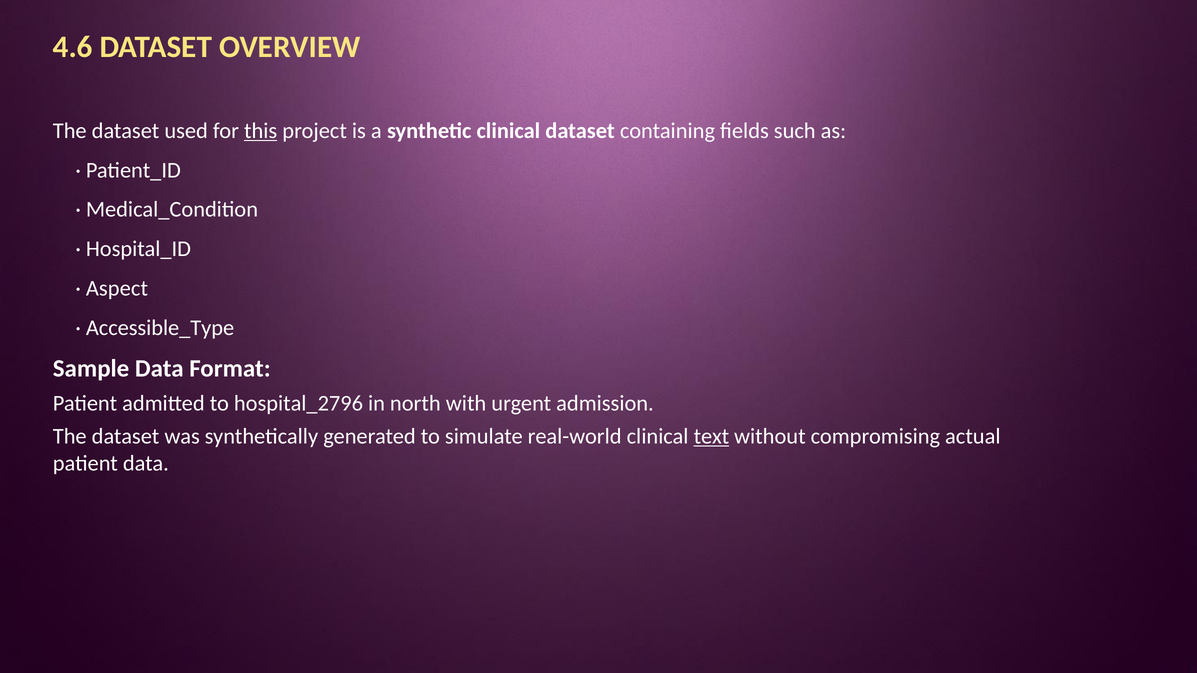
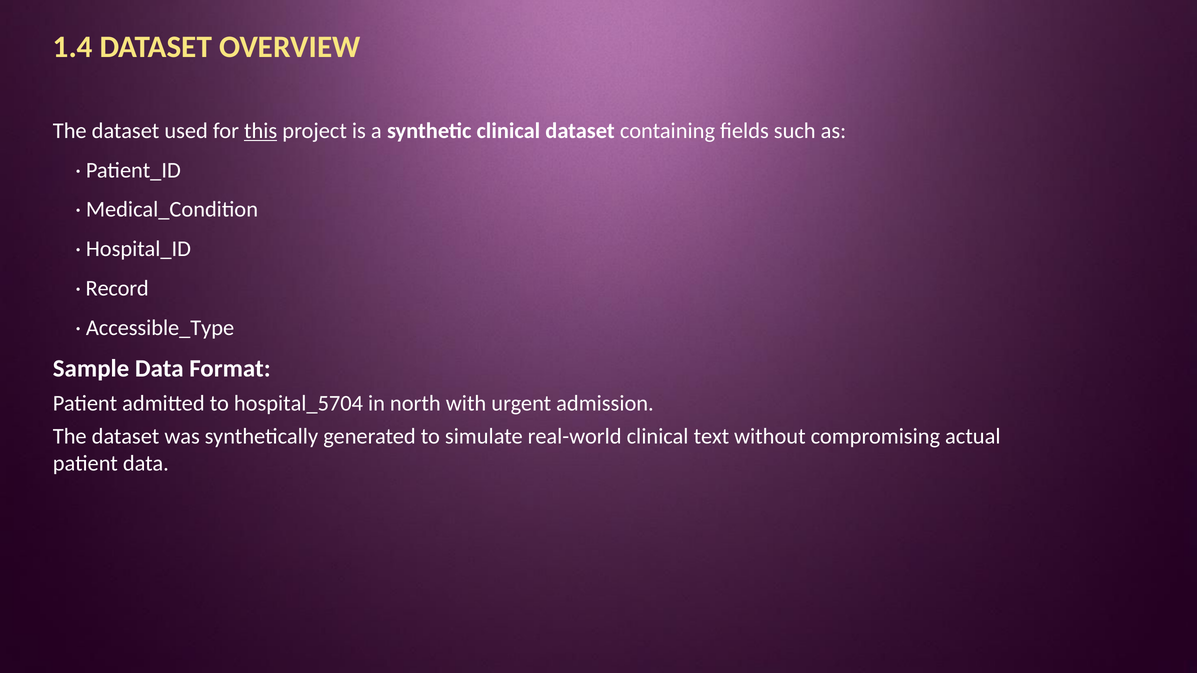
4.6: 4.6 -> 1.4 (73, 47)
Aspect: Aspect -> Record (117, 288)
hospital_2796: hospital_2796 -> hospital_5704 (298, 403)
text underline: present -> none (711, 436)
